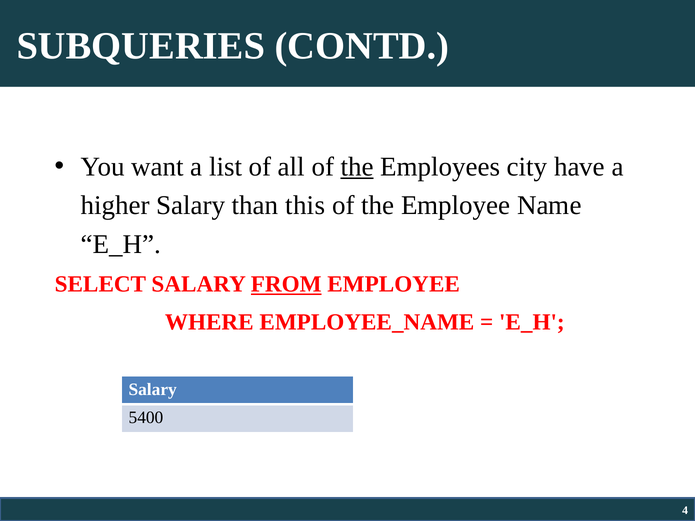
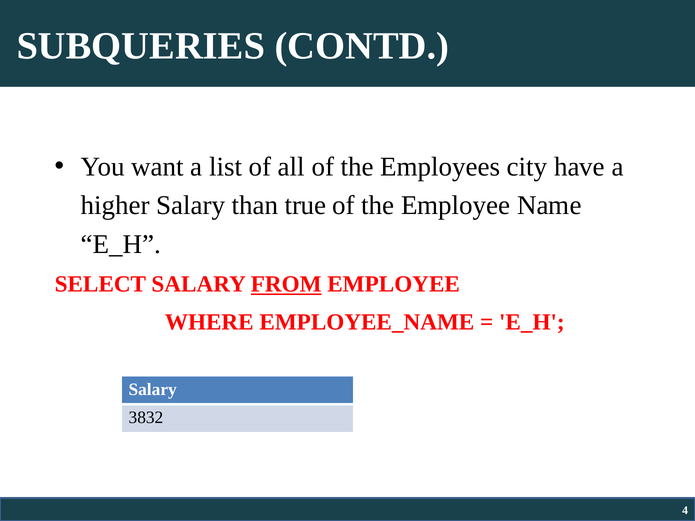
the underline: present -> none (357, 167)
this: this -> true (305, 206)
5400: 5400 -> 3832 (146, 418)
